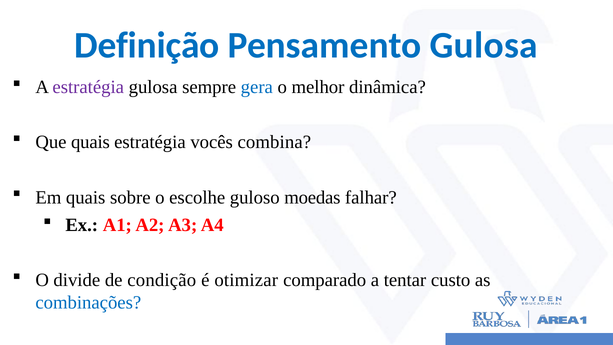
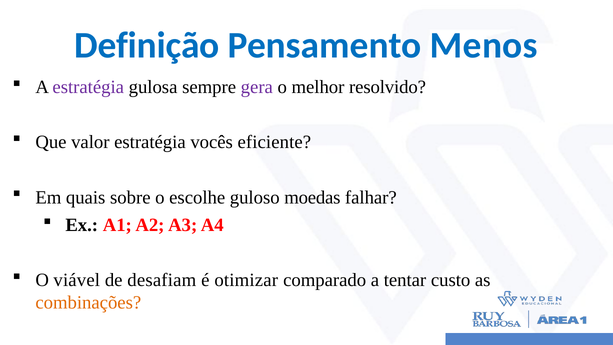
Pensamento Gulosa: Gulosa -> Menos (484, 45)
gera colour: blue -> purple (257, 87)
dinâmica: dinâmica -> resolvido (388, 87)
Que quais: quais -> valor (90, 142)
combina: combina -> eficiente (274, 142)
divide: divide -> viável (77, 280)
condição: condição -> desafiam (162, 280)
combinações colour: blue -> orange (88, 302)
